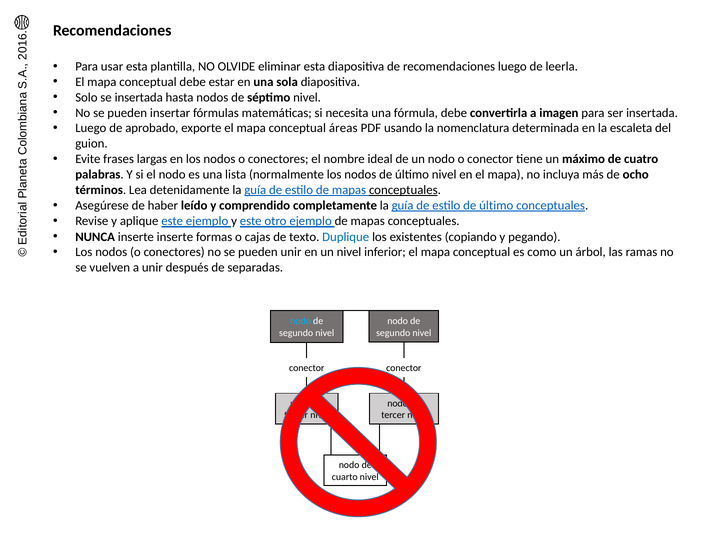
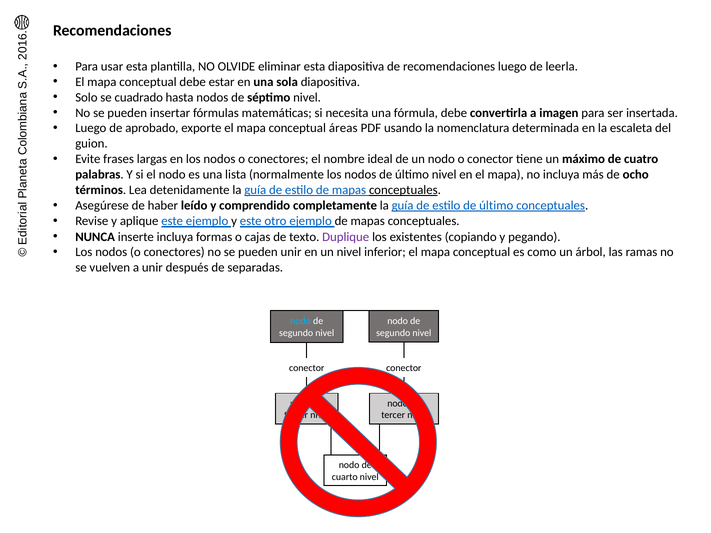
se insertada: insertada -> cuadrado (139, 97)
inserte inserte: inserte -> incluya (175, 237)
Duplique colour: blue -> purple (346, 237)
